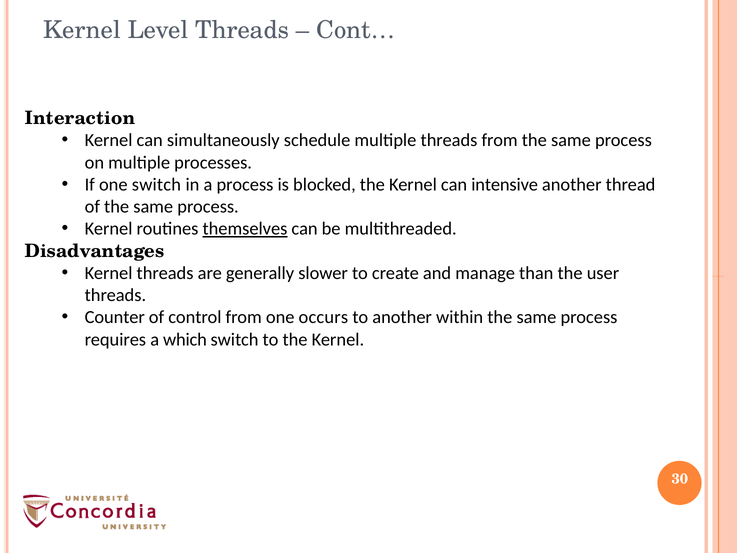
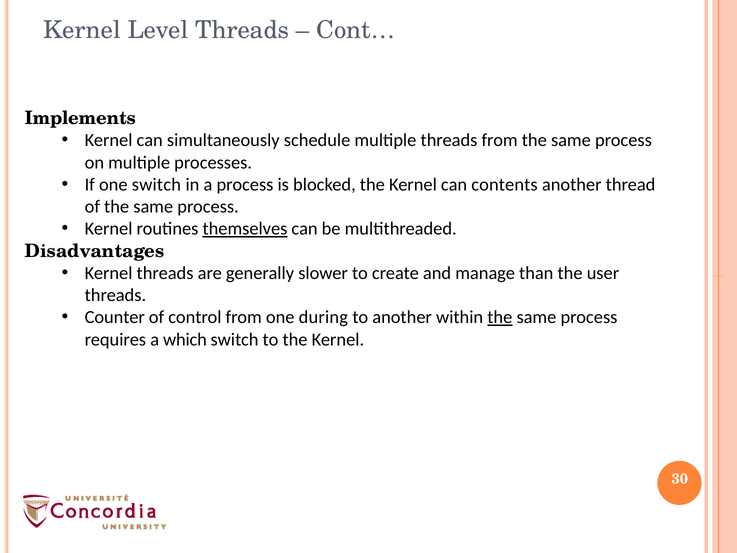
Interaction: Interaction -> Implements (80, 118)
intensive: intensive -> contents (504, 185)
occurs: occurs -> during (323, 317)
the underline: none -> present (500, 317)
